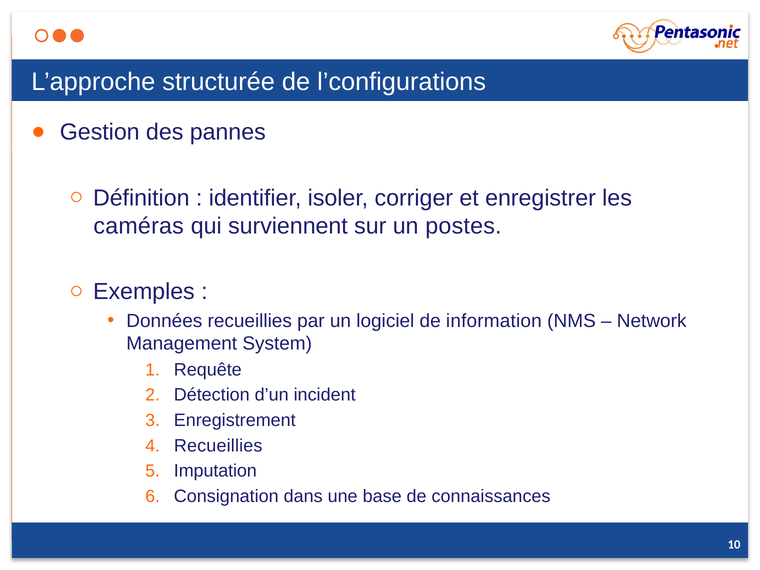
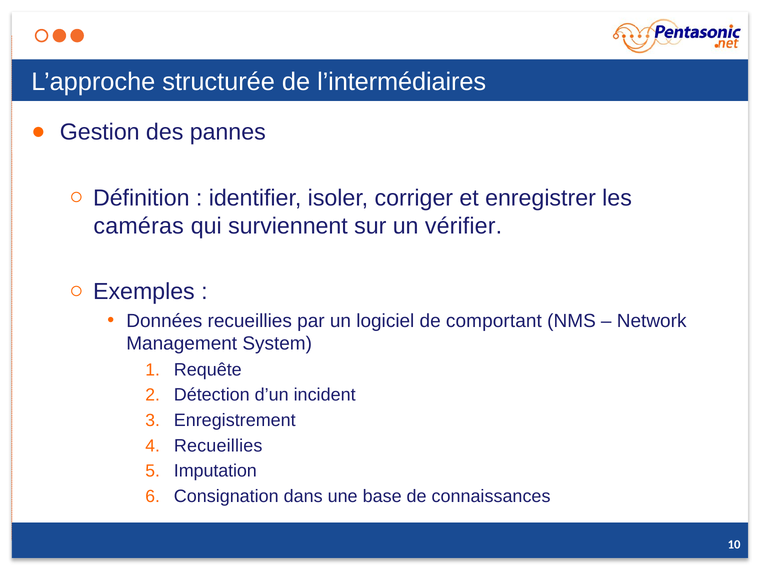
l’configurations: l’configurations -> l’intermédiaires (402, 82)
postes: postes -> vérifier (463, 226)
information: information -> comportant (494, 321)
